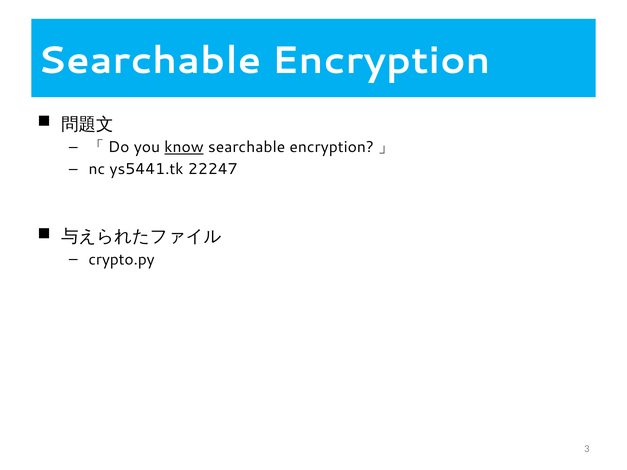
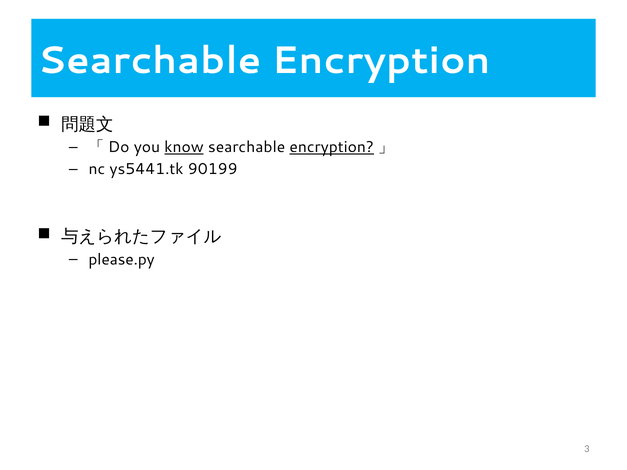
encryption underline: none -> present (332, 147)
22247: 22247 -> 90199 (213, 169)
crypto.py: crypto.py -> please.py (122, 260)
